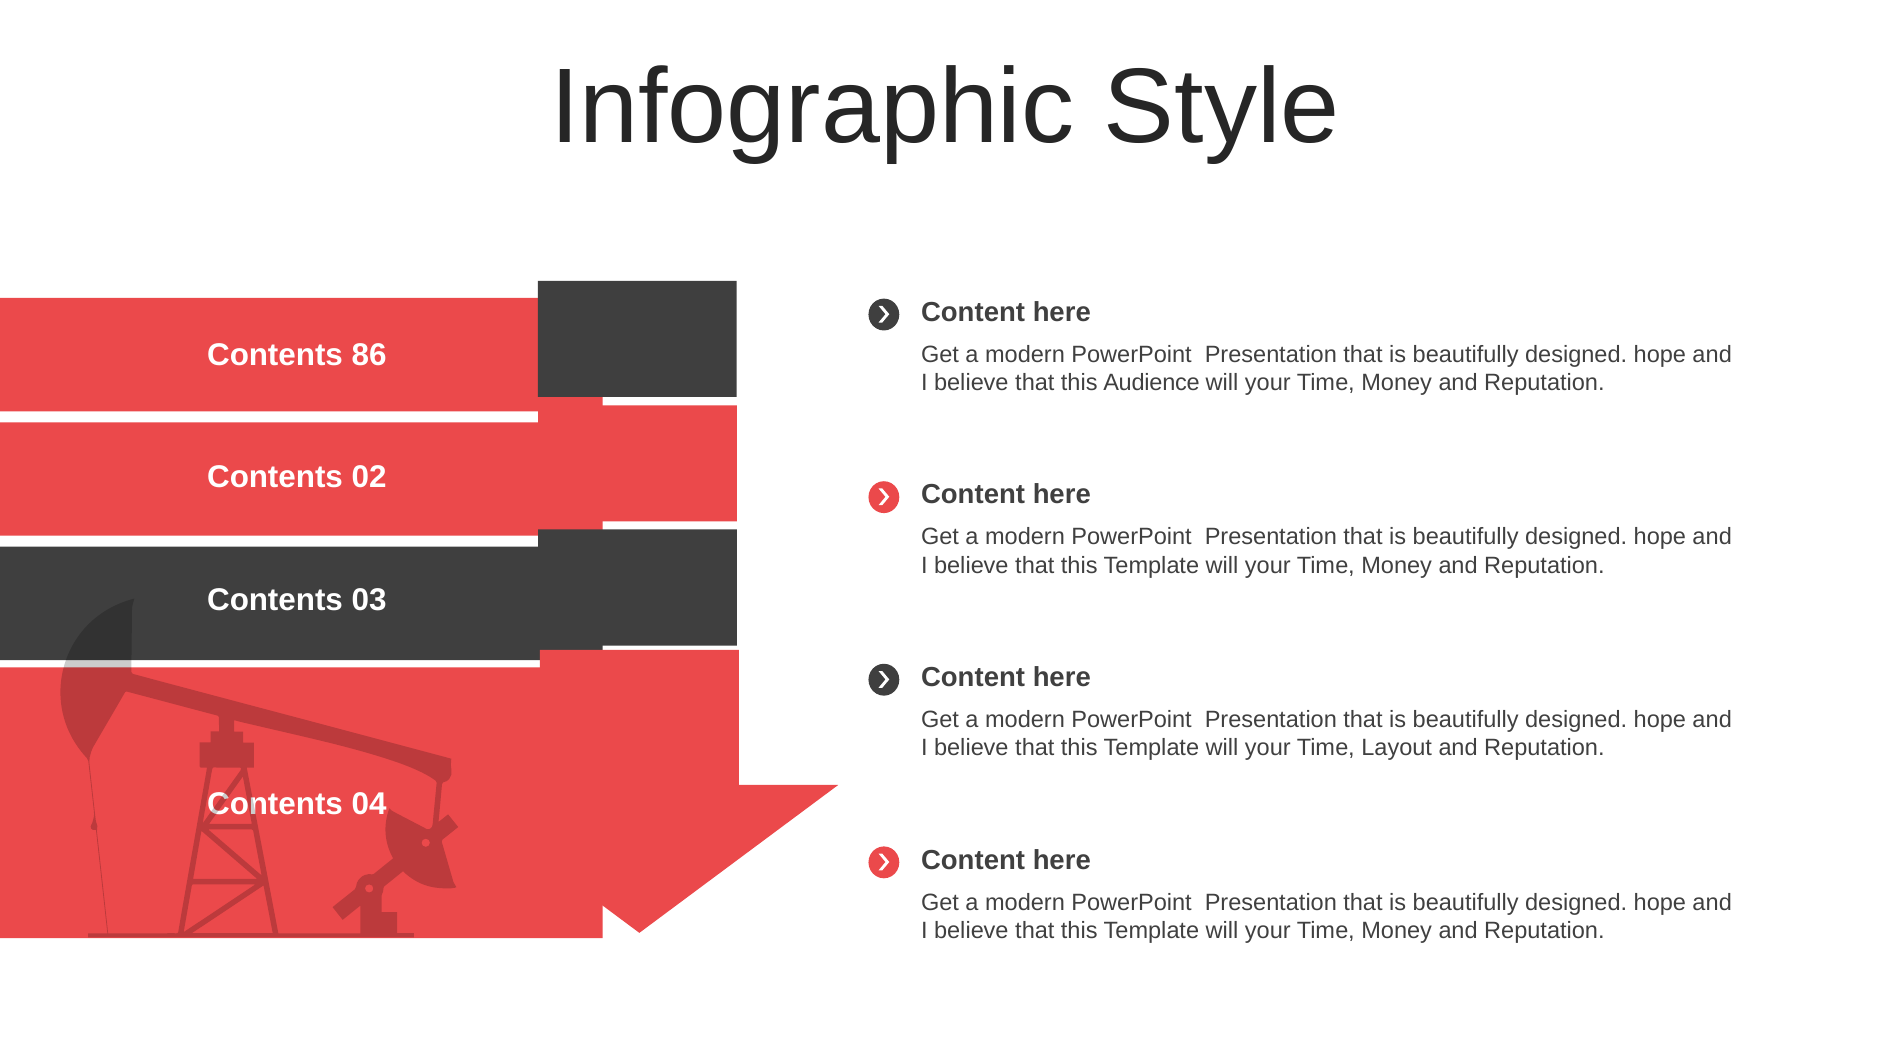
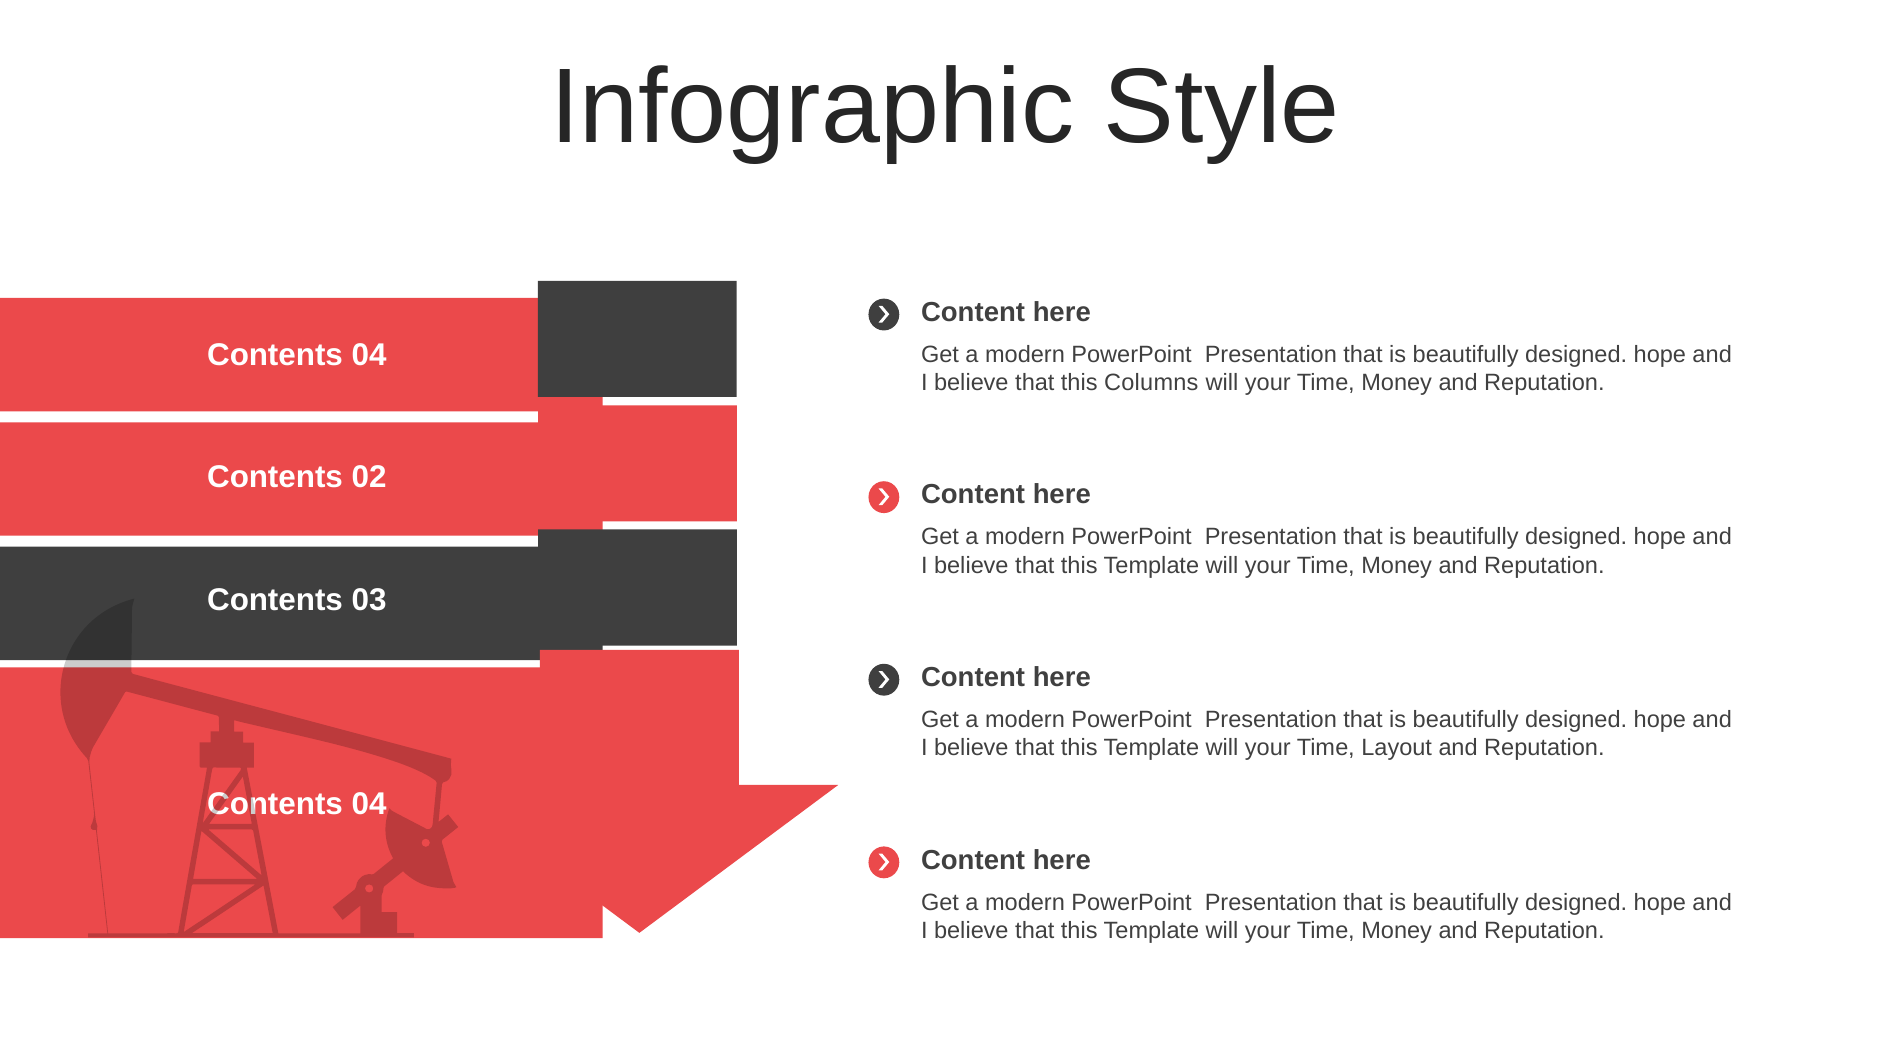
86: 86 -> 04 (369, 355)
Audience: Audience -> Columns (1151, 383)
